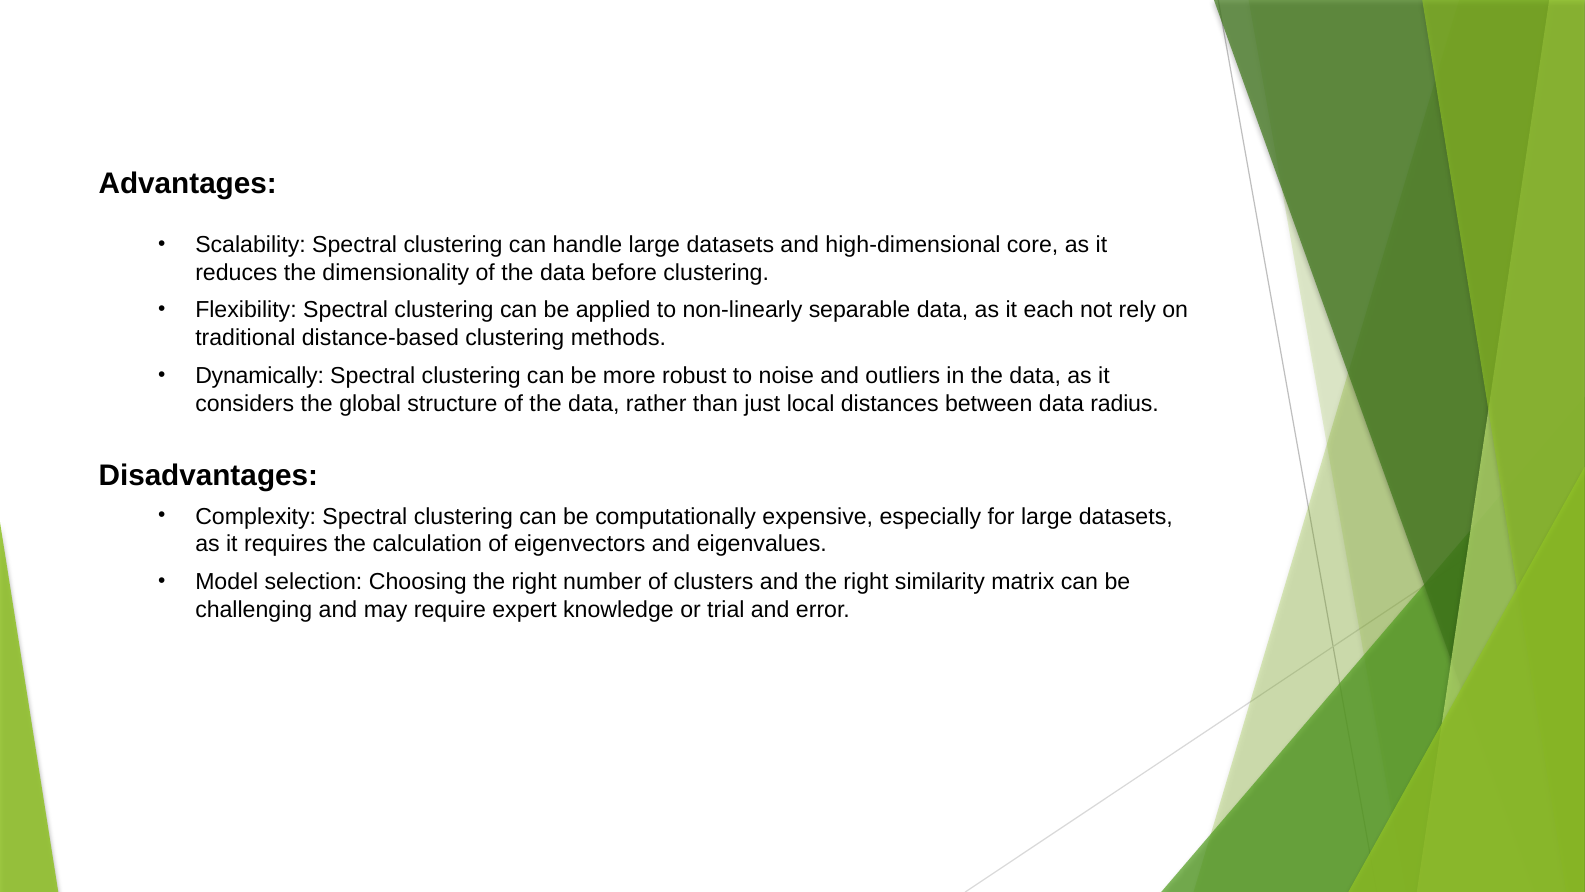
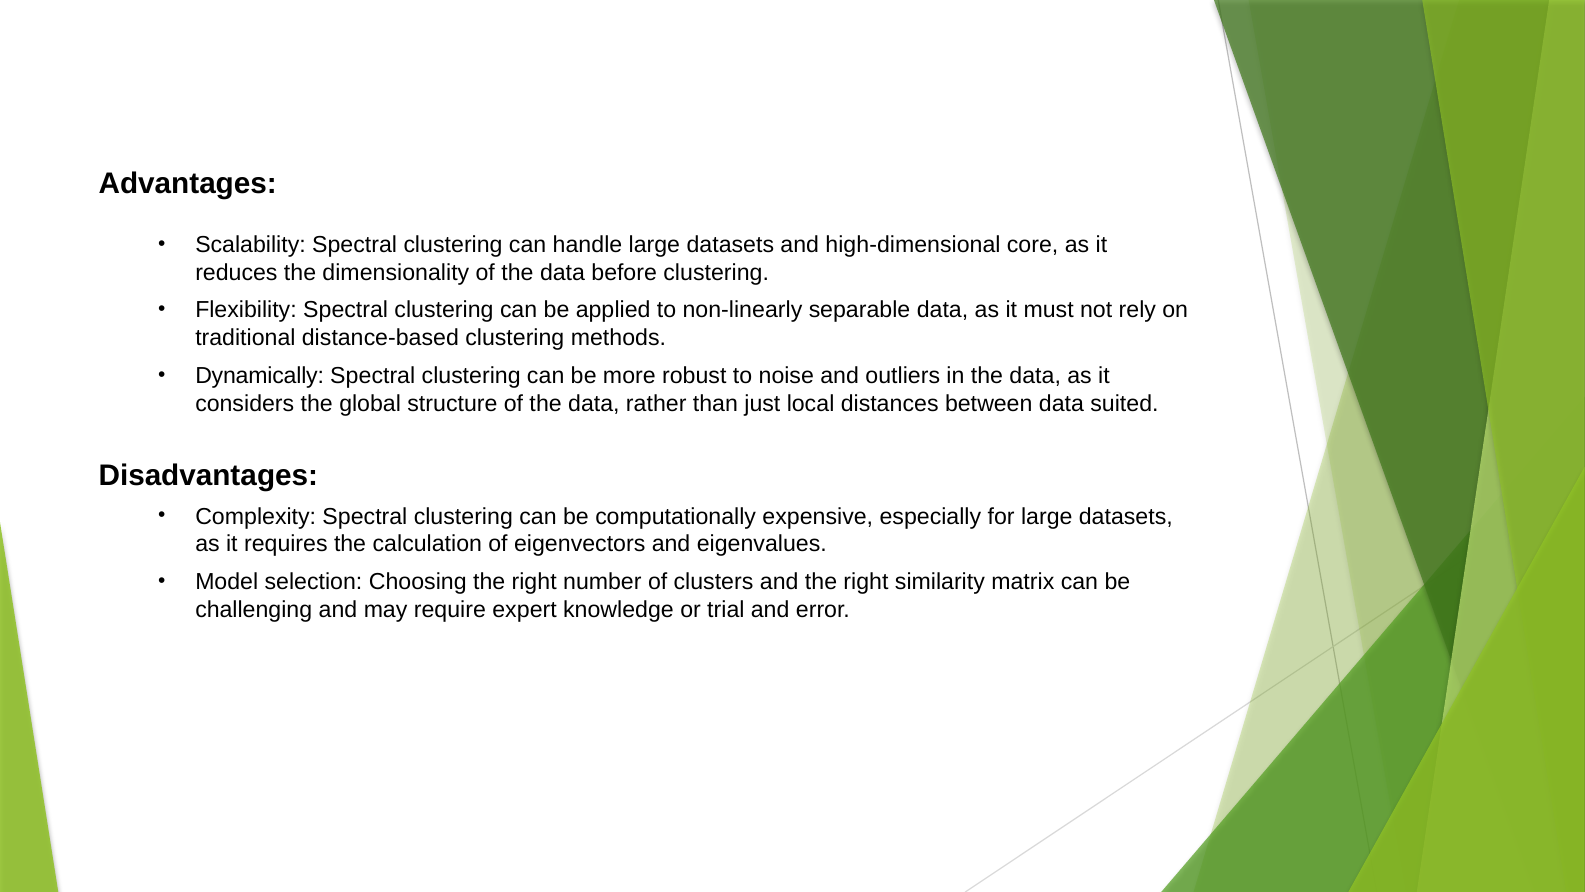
each: each -> must (1049, 310)
radius: radius -> suited (1124, 403)
